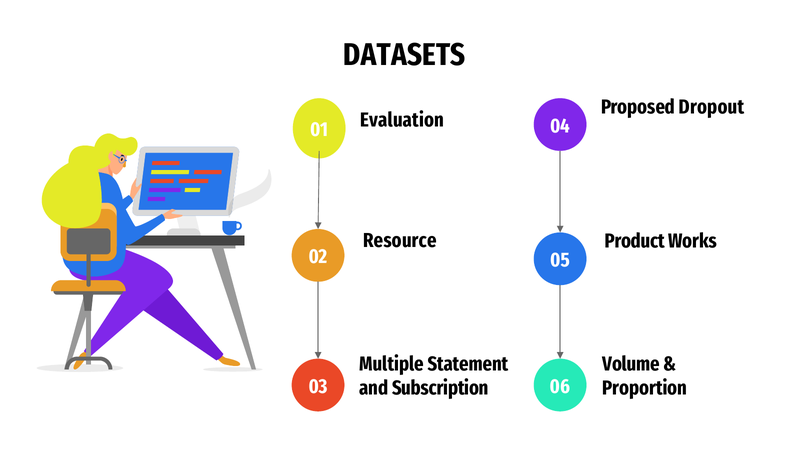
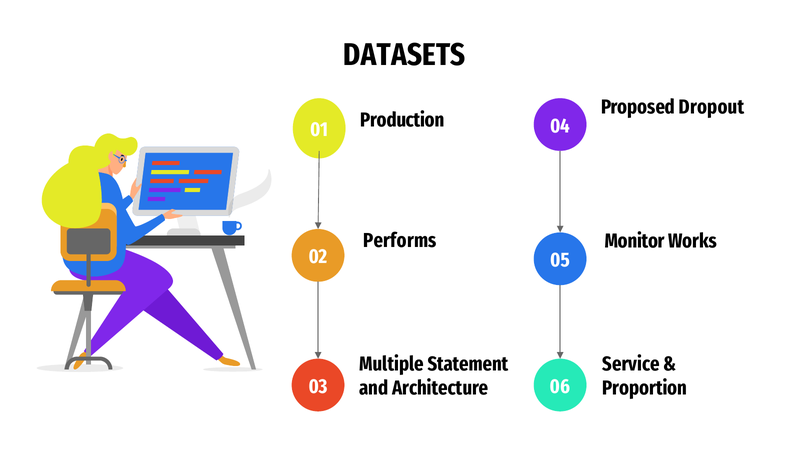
Evaluation: Evaluation -> Production (402, 120)
Resource: Resource -> Performs (400, 241)
Product: Product -> Monitor (635, 241)
Volume: Volume -> Service (631, 364)
Subscription: Subscription -> Architecture (440, 388)
